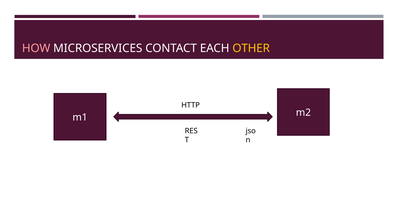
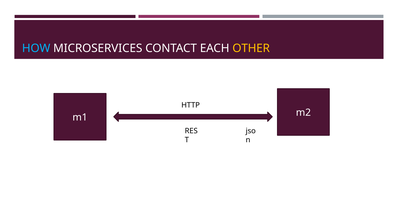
HOW colour: pink -> light blue (36, 48)
